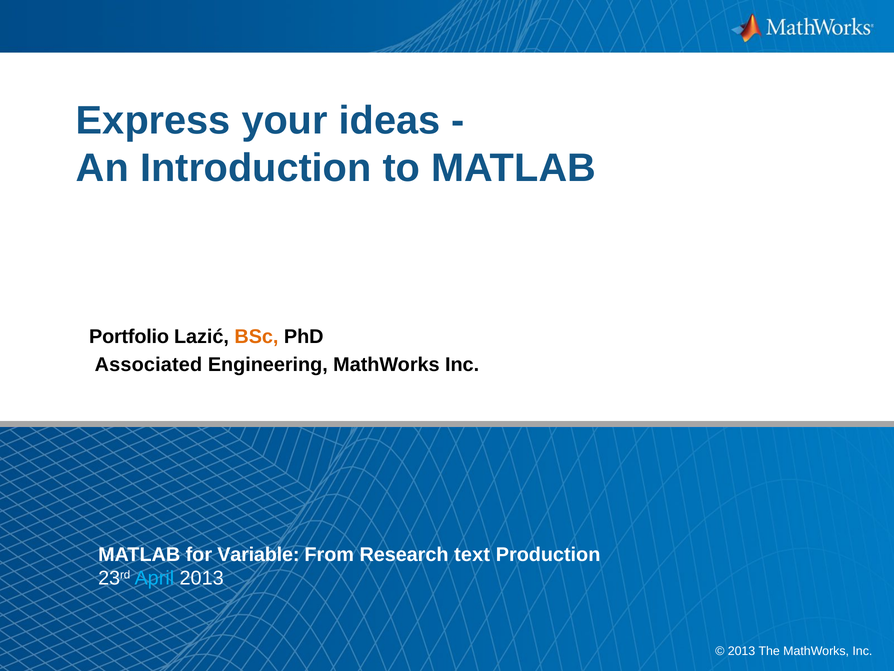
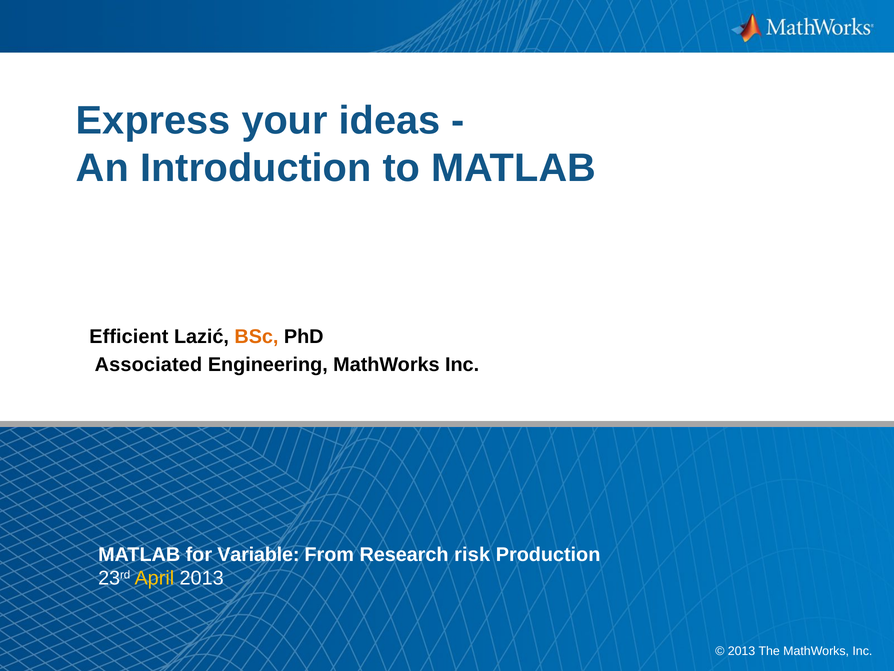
Portfolio: Portfolio -> Efficient (129, 337)
text: text -> risk (472, 554)
April colour: light blue -> yellow (154, 578)
